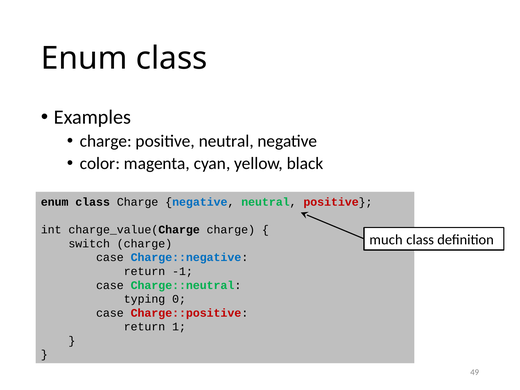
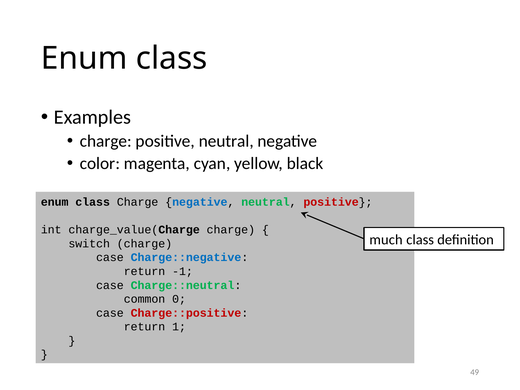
typing: typing -> common (145, 299)
